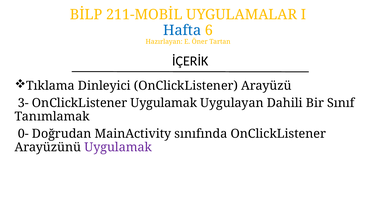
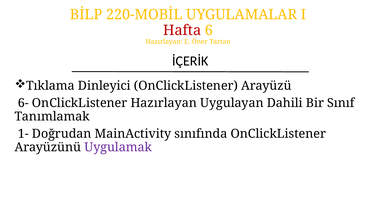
211-MOBİL: 211-MOBİL -> 220-MOBİL (144, 15)
Hafta colour: blue -> red (182, 30)
3-: 3- -> 6- (23, 103)
OnClickListener Uygulamak: Uygulamak -> Hazırlayan (164, 103)
0-: 0- -> 1- (23, 134)
